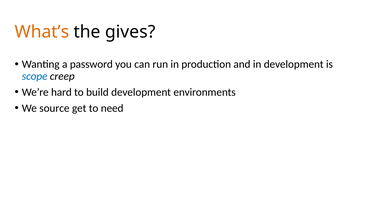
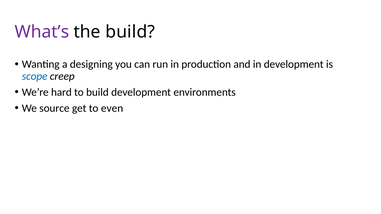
What’s colour: orange -> purple (42, 32)
the gives: gives -> build (130, 32)
password: password -> designing (91, 64)
need: need -> even (112, 108)
